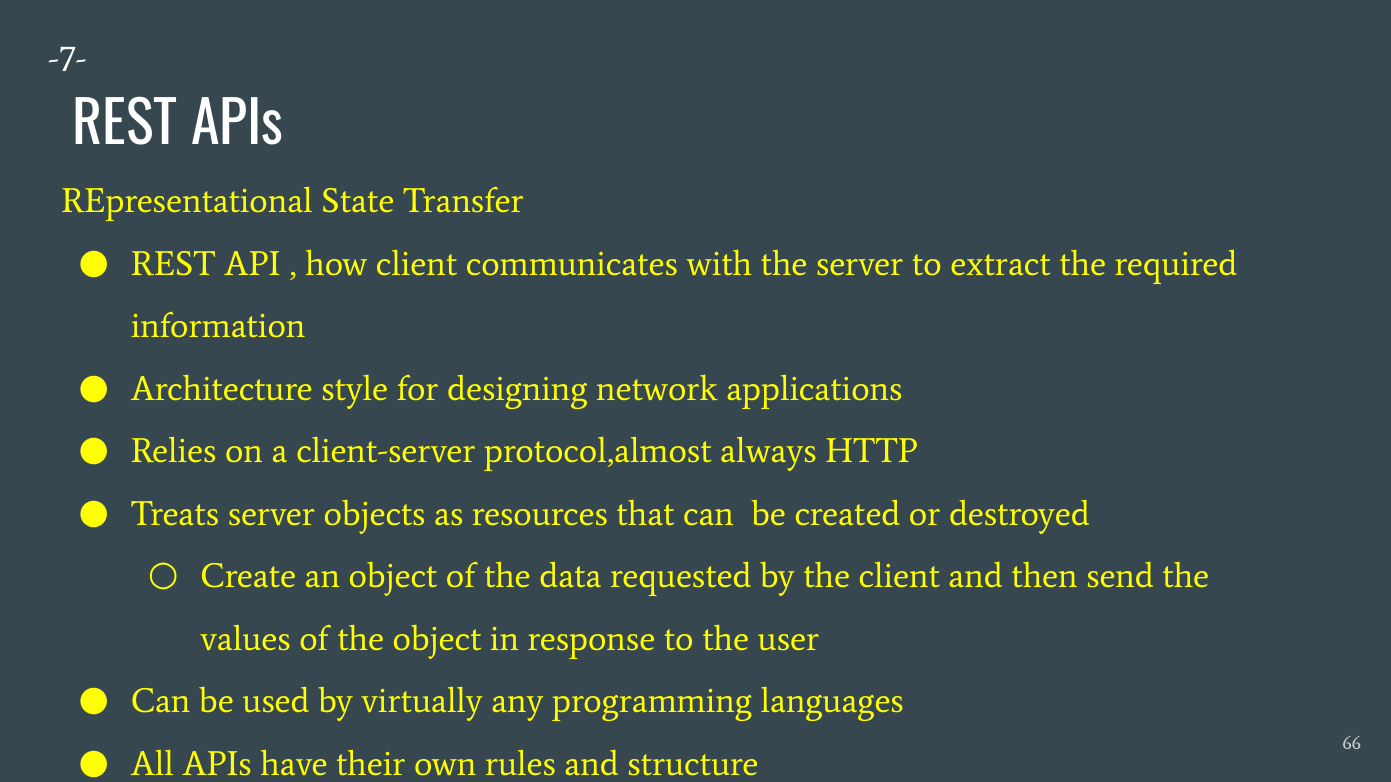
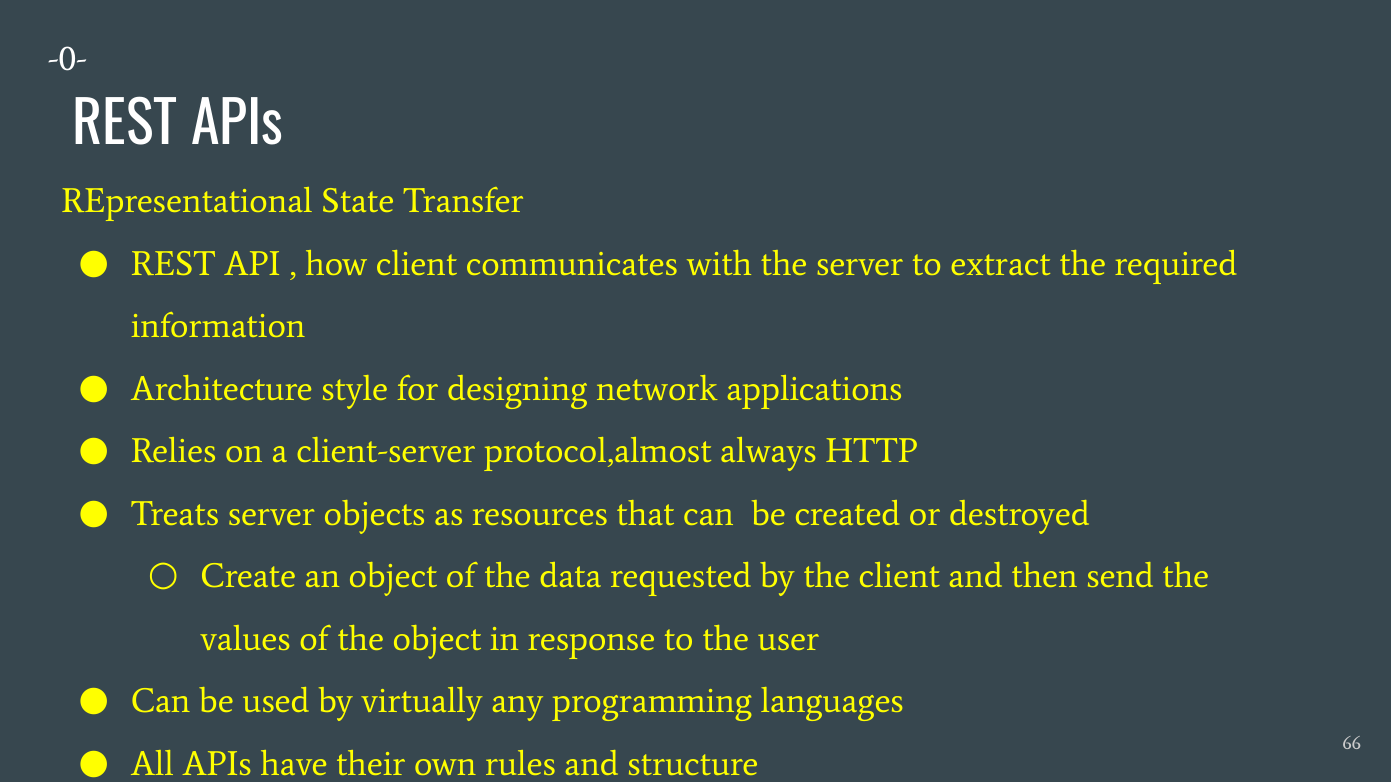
-7-: -7- -> -0- (67, 59)
